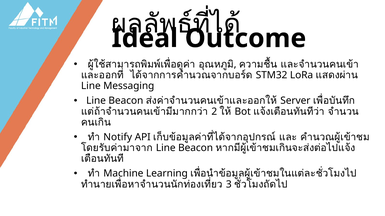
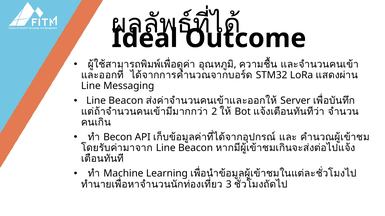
Notify: Notify -> Becon (118, 137)
